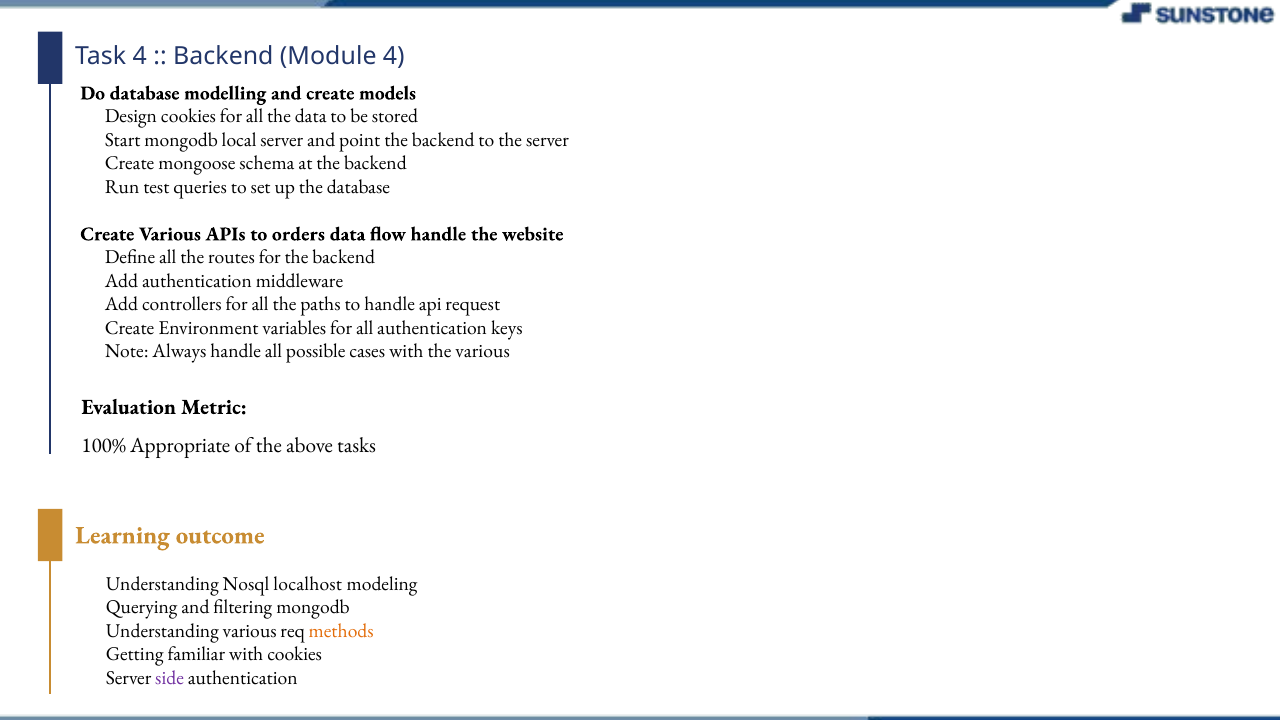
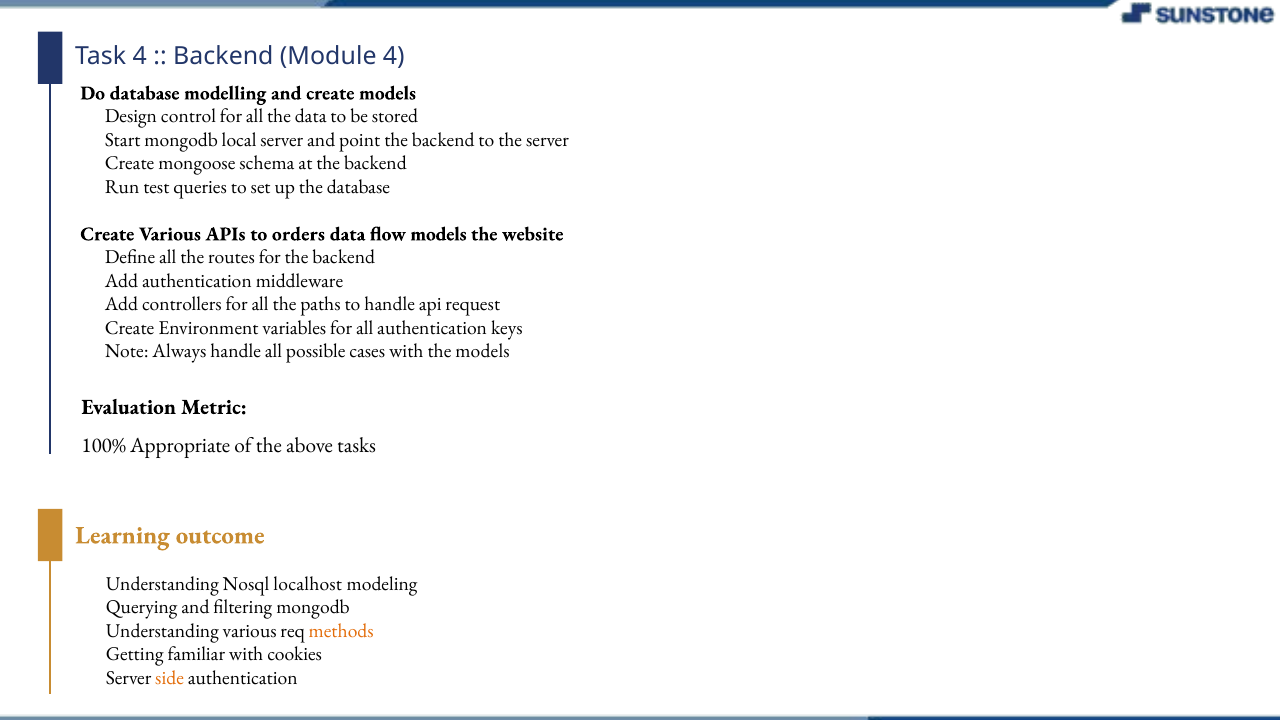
Design cookies: cookies -> control (189, 116)
flow handle: handle -> models (438, 234)
the various: various -> models (483, 351)
side colour: purple -> orange (170, 678)
